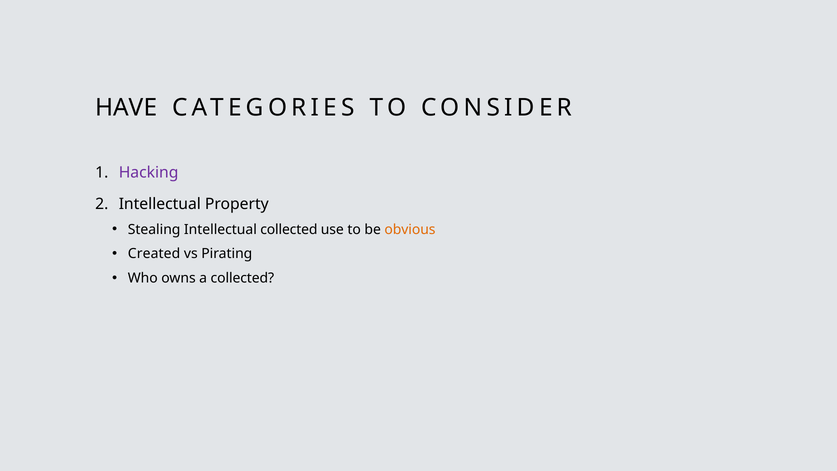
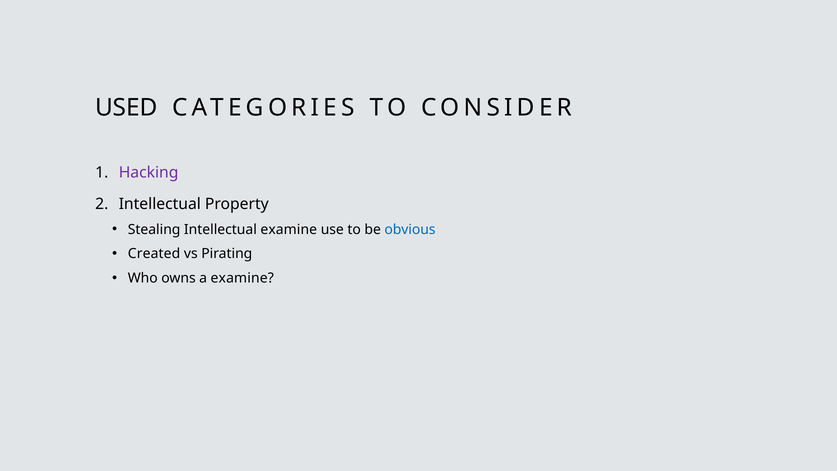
HAVE: HAVE -> USED (126, 107)
Intellectual collected: collected -> examine (289, 229)
obvious colour: orange -> blue (410, 229)
a collected: collected -> examine (242, 278)
